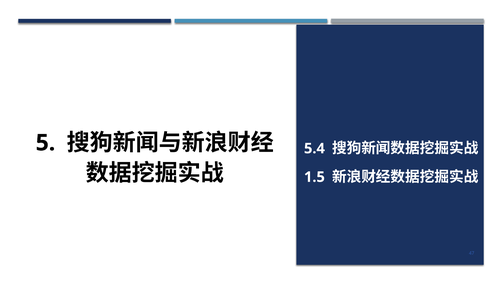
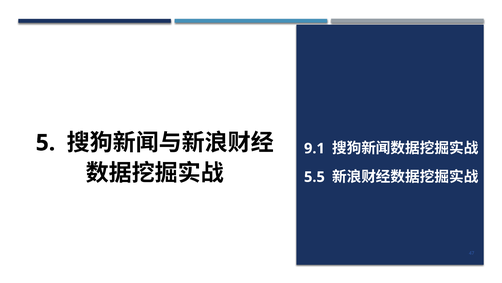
5.4: 5.4 -> 9.1 (314, 148)
1.5: 1.5 -> 5.5 (314, 177)
